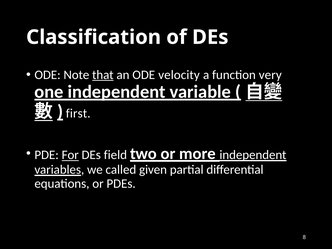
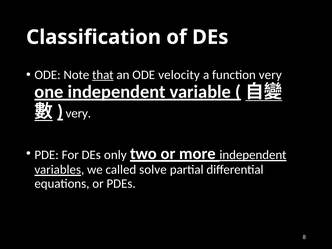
first: first -> very (78, 113)
For underline: present -> none (70, 155)
field: field -> only (115, 155)
given: given -> solve (153, 170)
